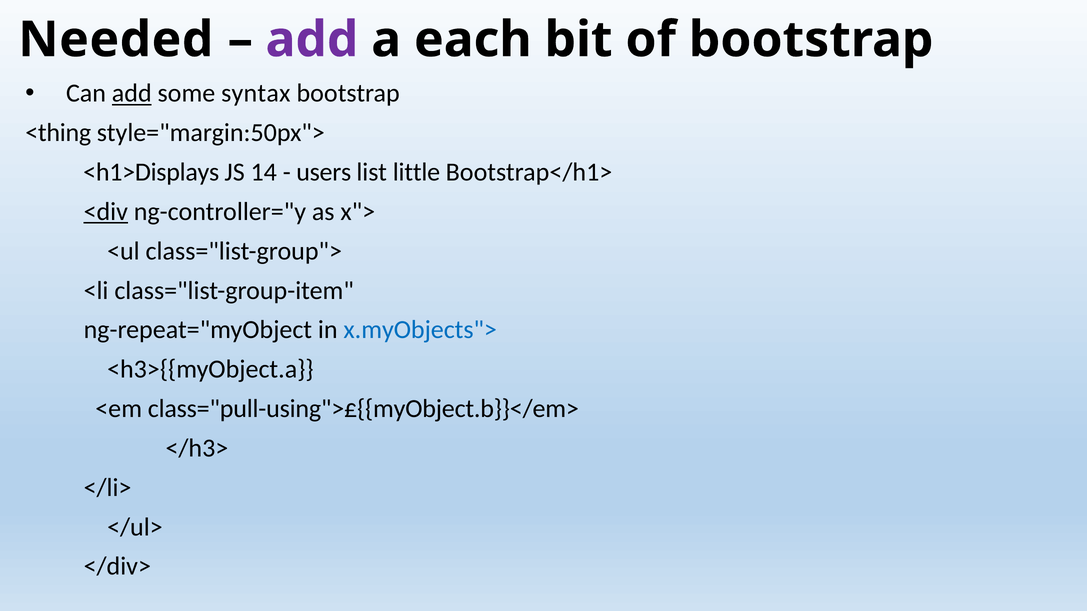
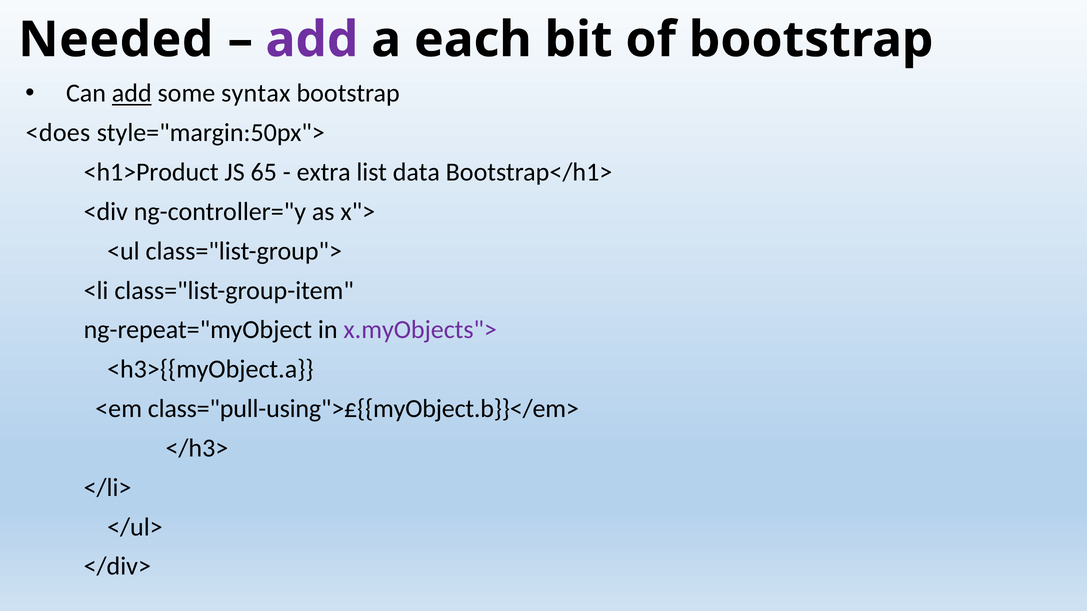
<thing: <thing -> <does (58, 133)
<h1>Displays: <h1>Displays -> <h1>Product (151, 172)
14: 14 -> 65 (264, 172)
users: users -> extra (324, 172)
little: little -> data (416, 172)
<div underline: present -> none (106, 212)
x.myObjects"> colour: blue -> purple (420, 330)
